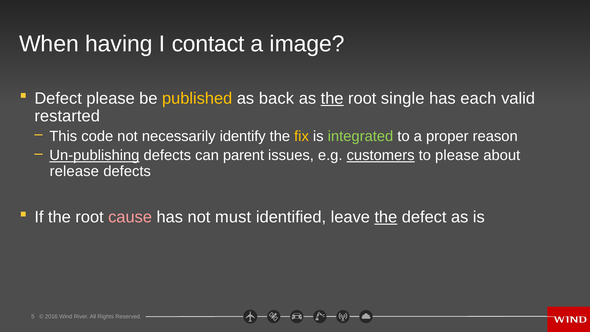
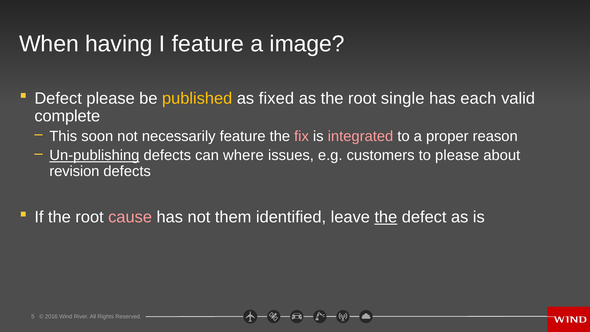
I contact: contact -> feature (208, 44)
back: back -> fixed (276, 98)
the underline: present -> none (332, 98)
restarted: restarted -> complete (67, 116)
code: code -> soon (97, 136)
necessarily identify: identify -> feature (243, 136)
fix colour: yellow -> pink (302, 136)
integrated colour: light green -> pink (360, 136)
parent: parent -> where (243, 155)
customers underline: present -> none (381, 155)
release: release -> revision (74, 171)
must: must -> them (233, 217)
